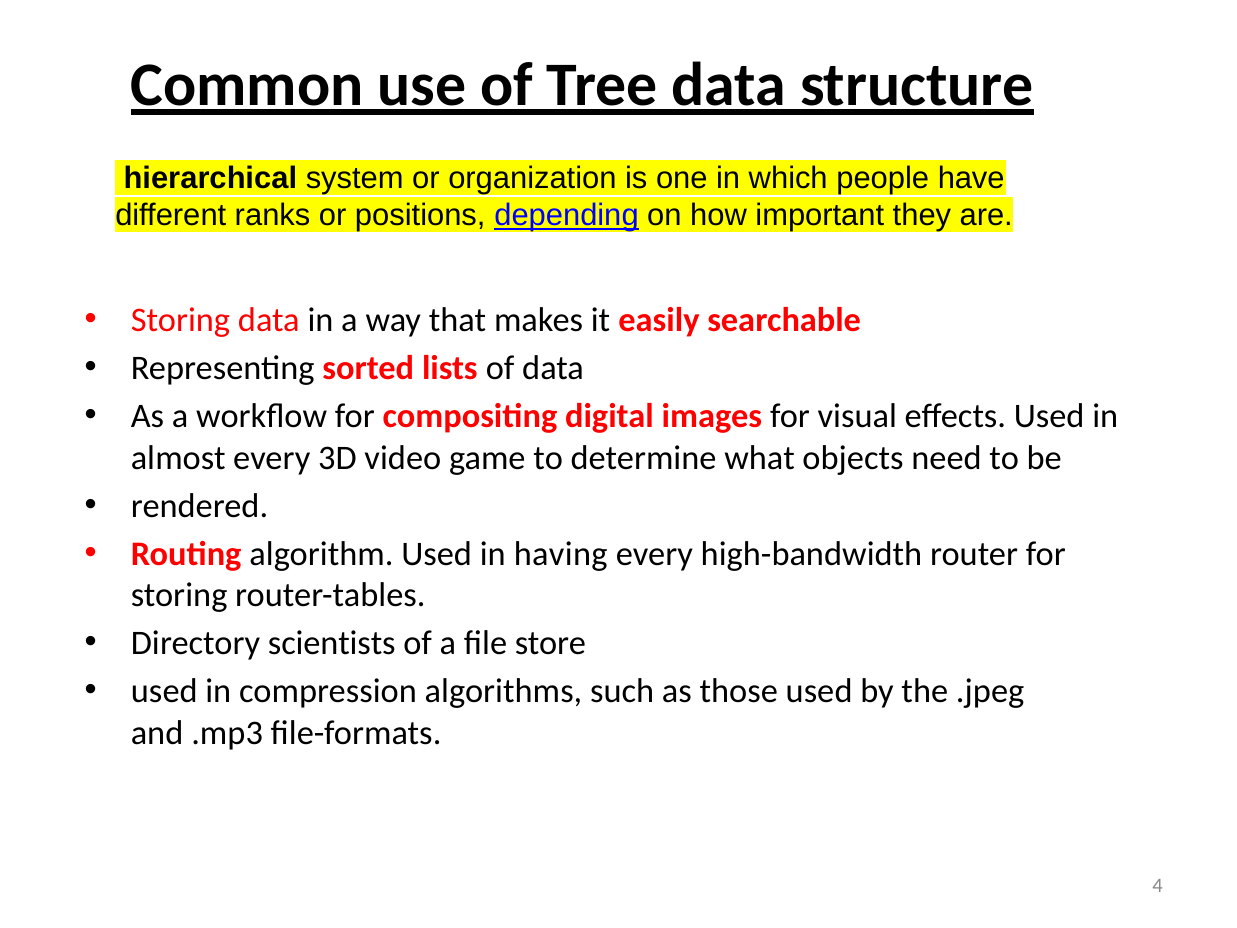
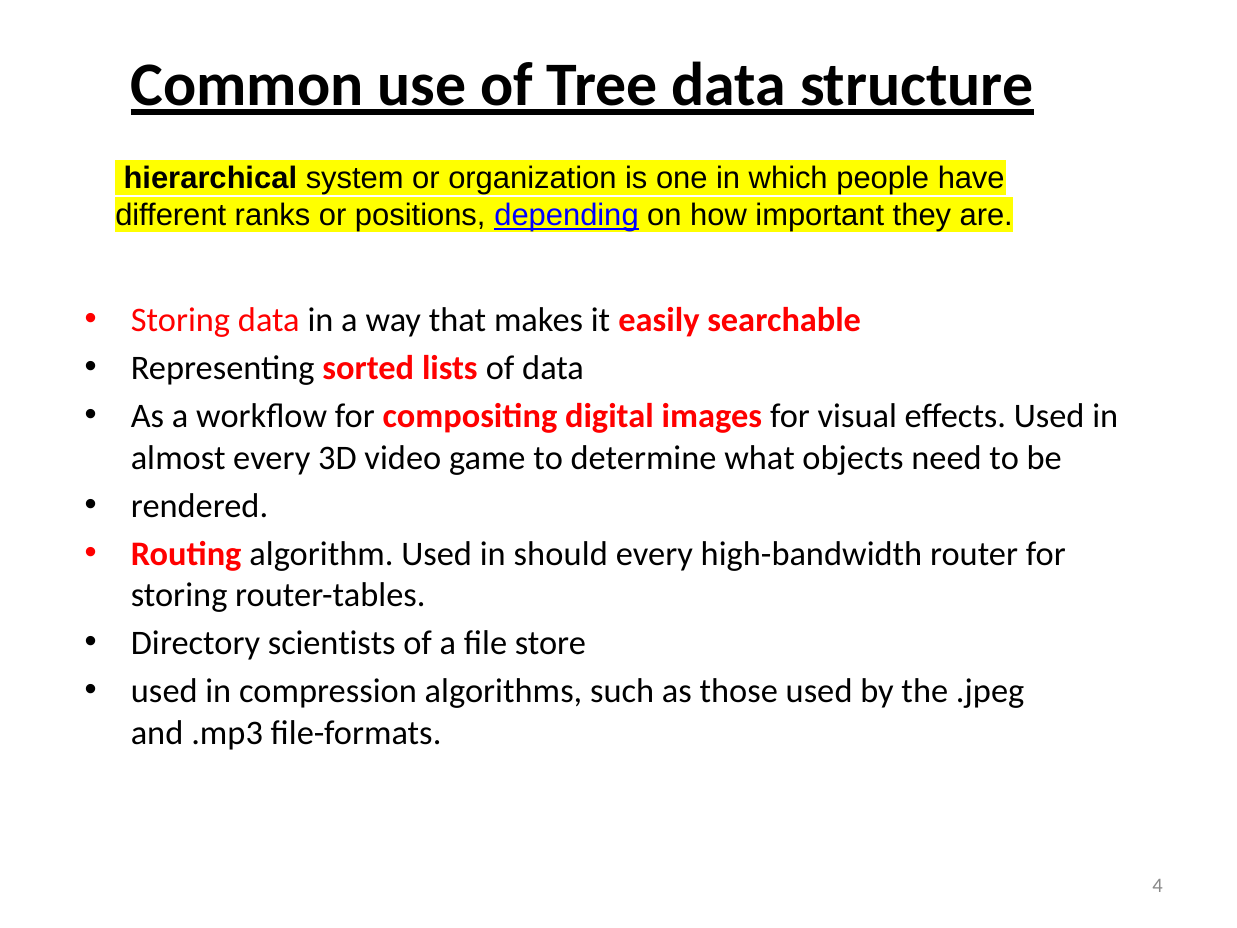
having: having -> should (561, 554)
